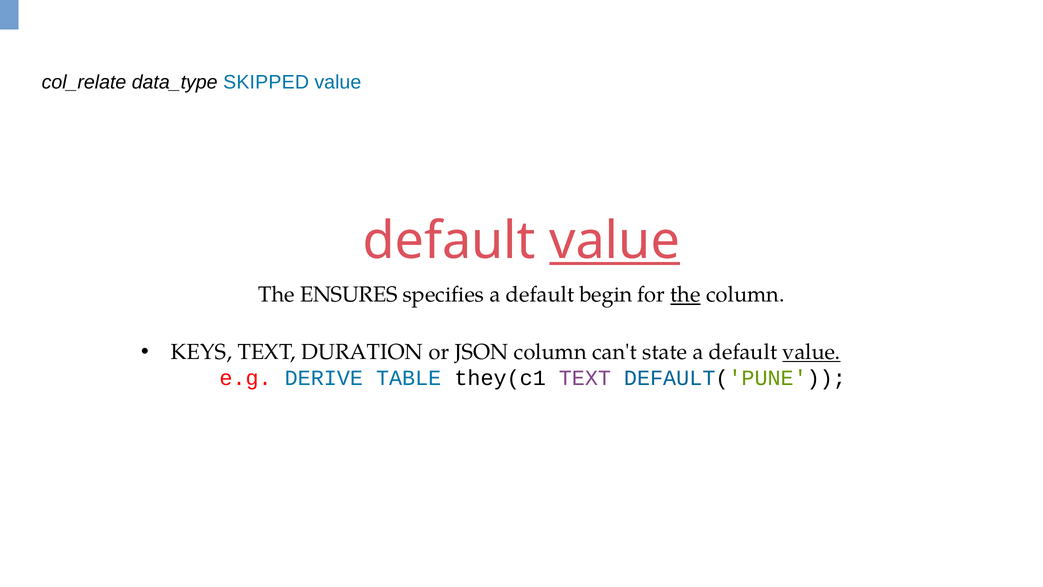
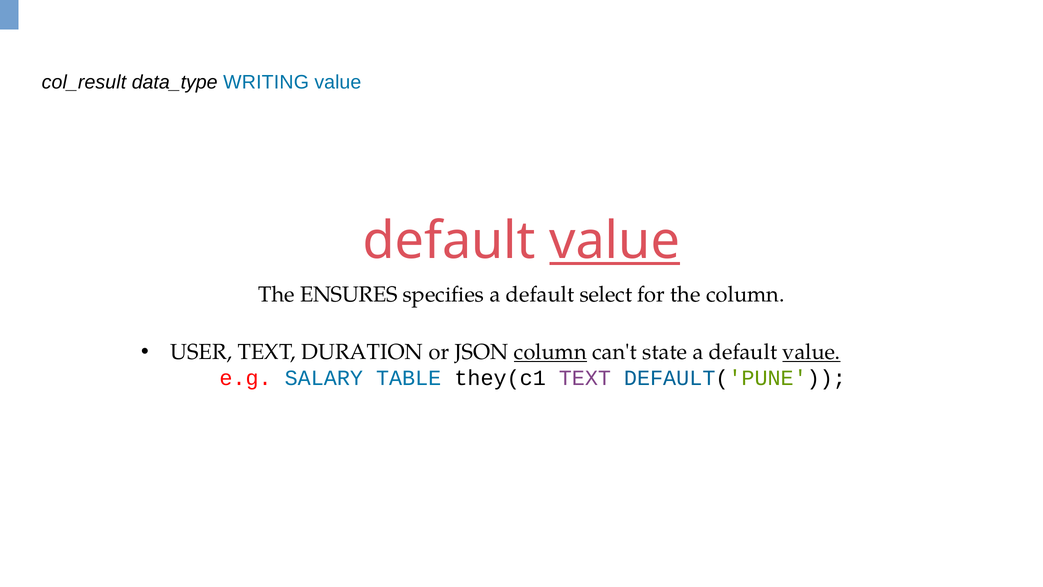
col_relate: col_relate -> col_result (84, 82)
SKIPPED: SKIPPED -> WRITING (266, 82)
begin: begin -> select (606, 295)
the underline: present -> none (685, 295)
KEYS: KEYS -> USER (201, 352)
column underline: none -> present (550, 352)
DERIVE: DERIVE -> SALARY (324, 378)
